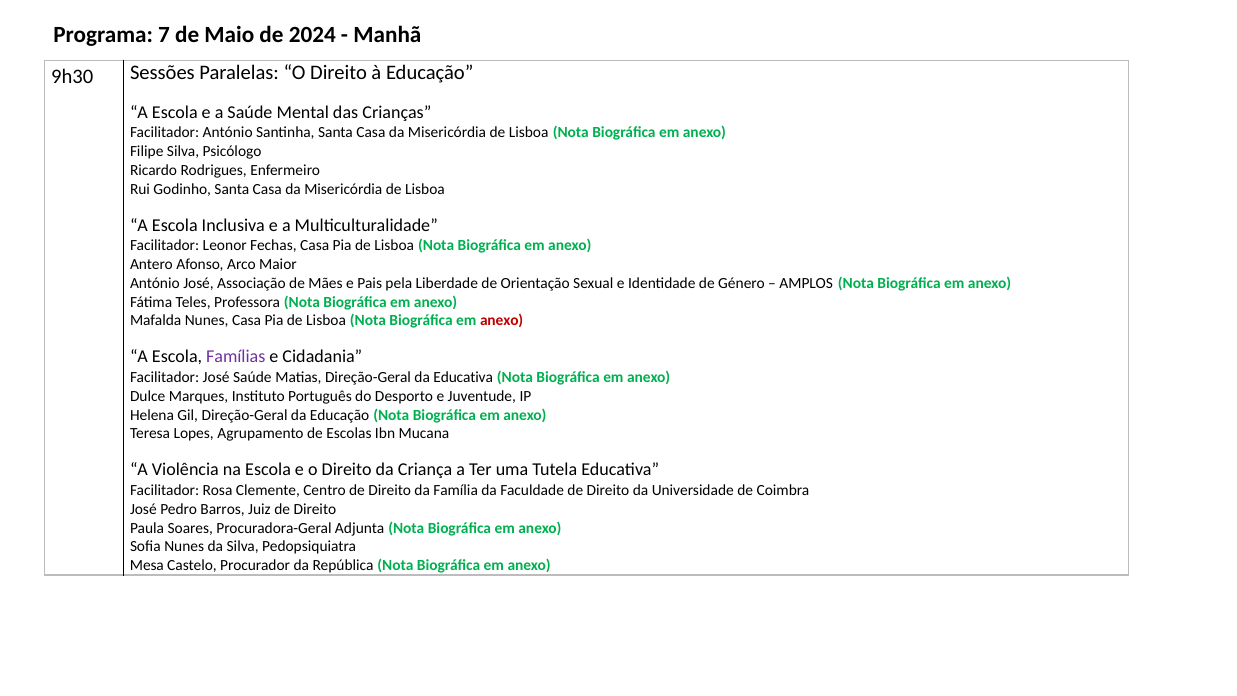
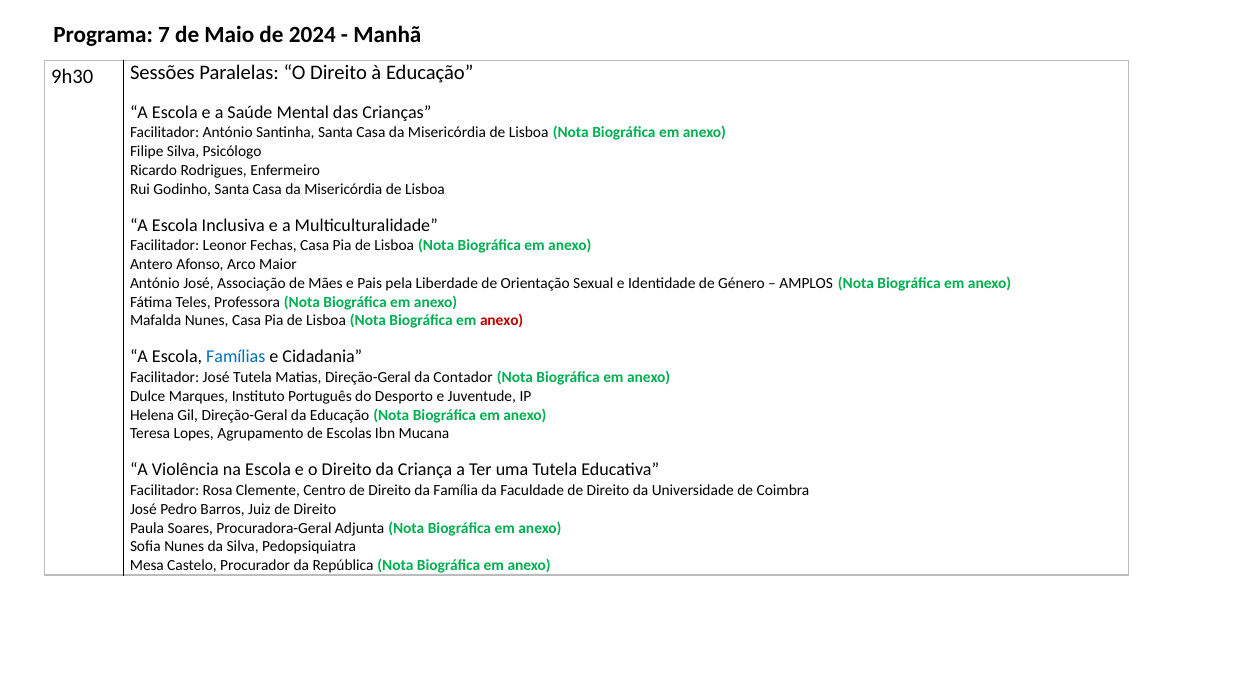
Famílias colour: purple -> blue (236, 357)
José Saúde: Saúde -> Tutela (252, 377)
da Educativa: Educativa -> Contador (463, 377)
